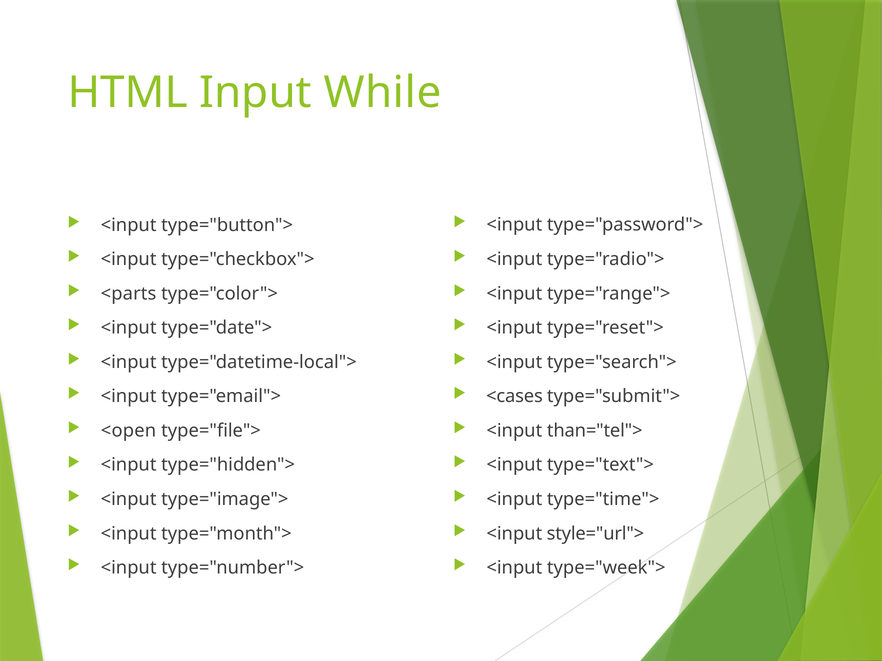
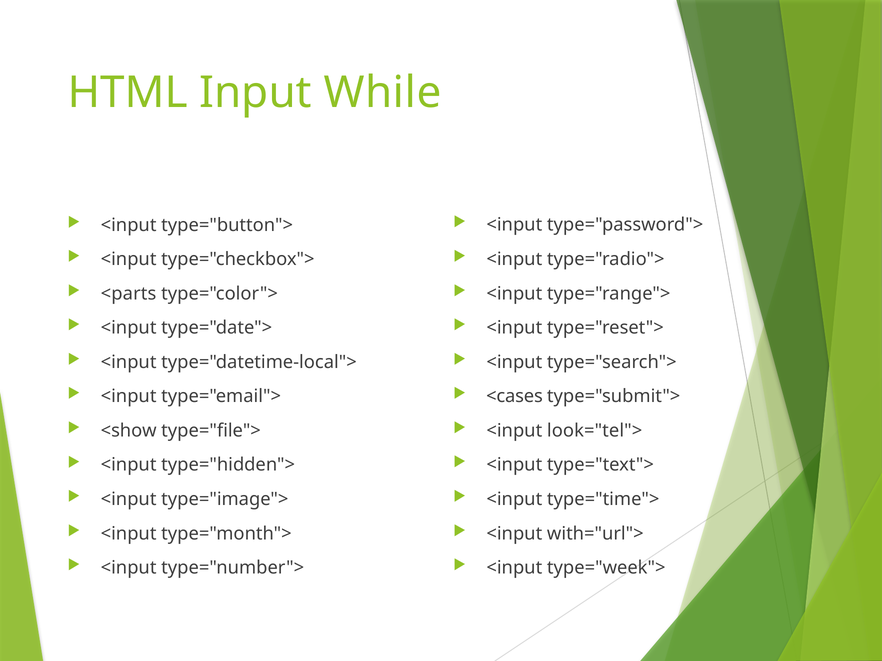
than="tel">: than="tel"> -> look="tel"> (595, 431)
<open: <open -> <show (129, 431)
style="url">: style="url"> -> with="url"> (595, 534)
